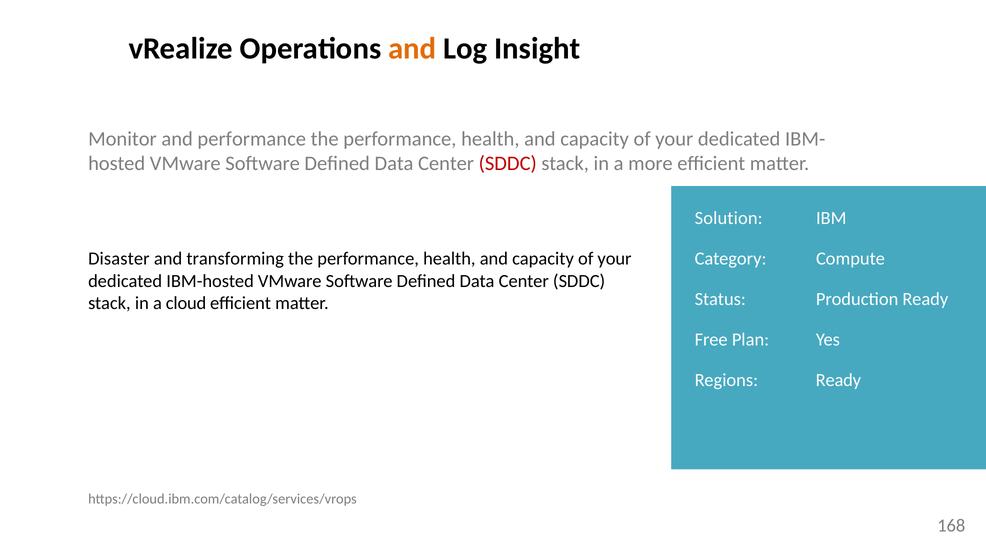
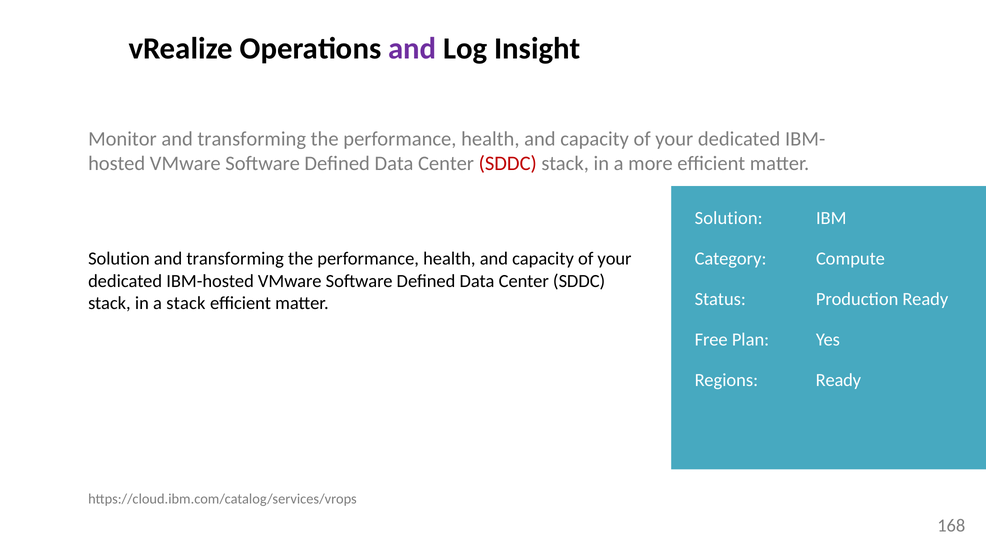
and colour: orange -> purple (412, 48)
Monitor and performance: performance -> transforming (252, 139)
Disaster: Disaster -> Solution (119, 259)
a cloud: cloud -> stack (186, 303)
